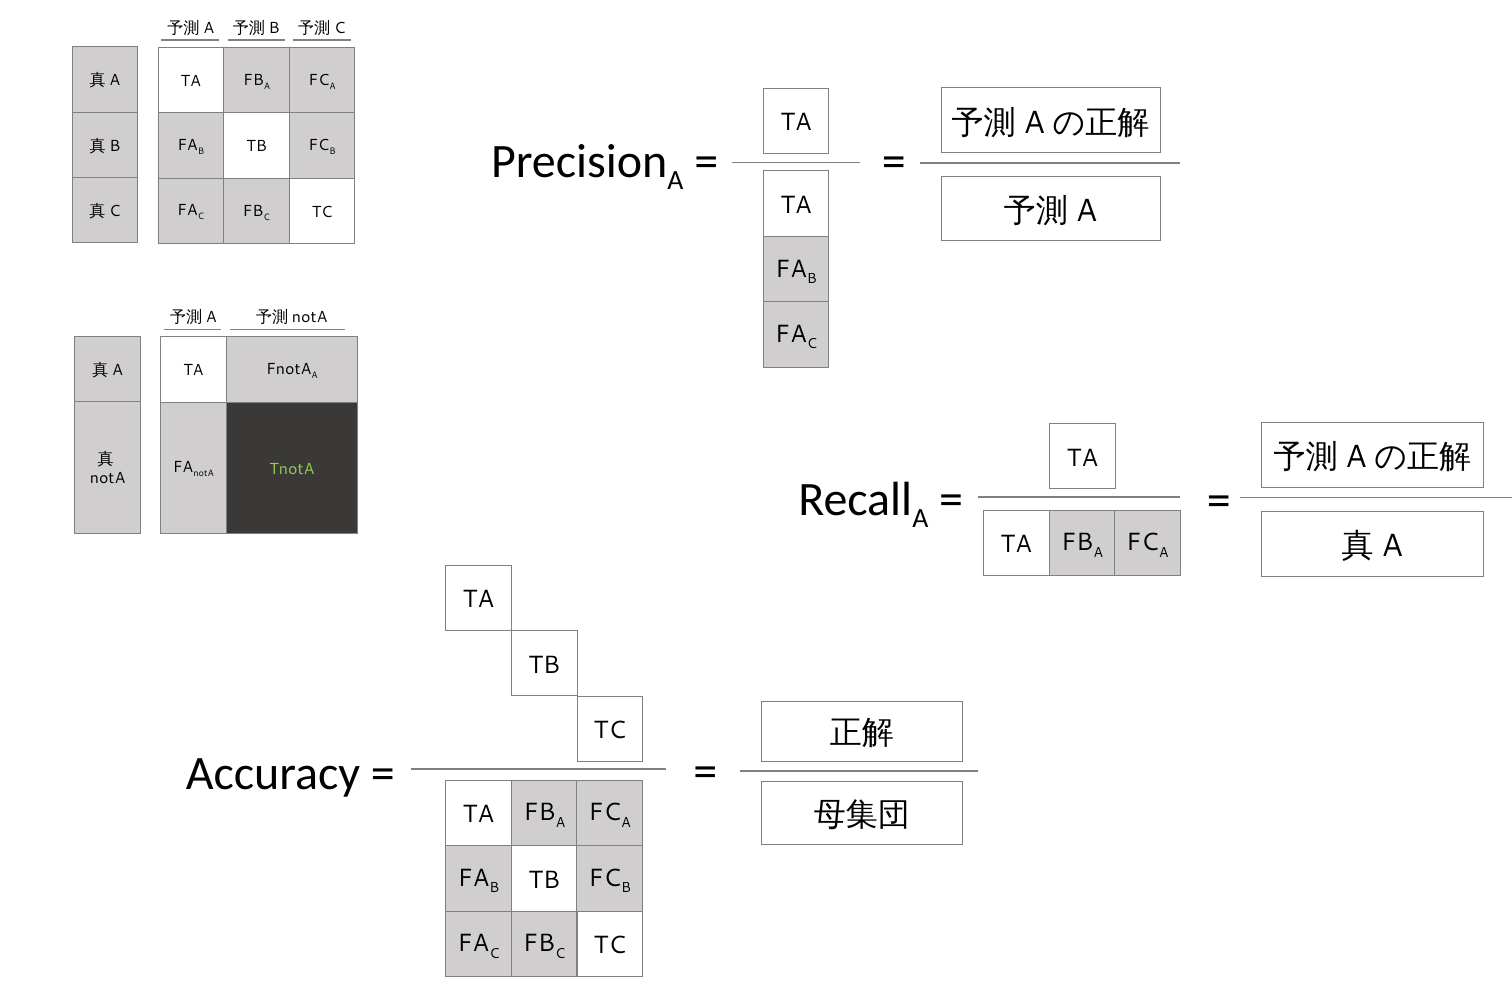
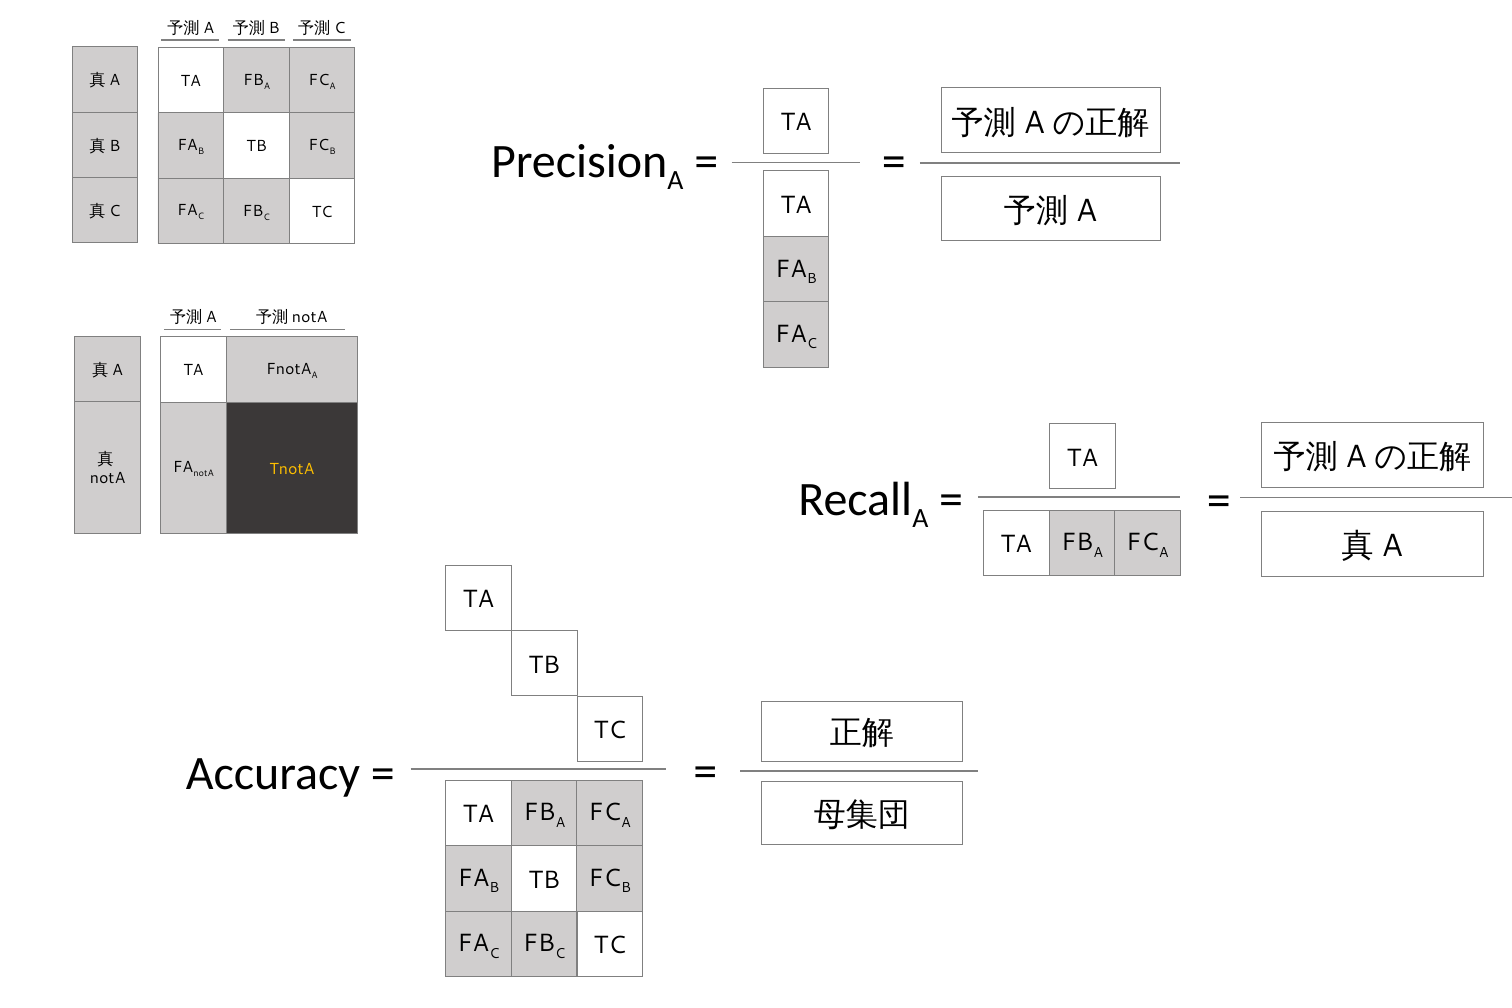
TnotA colour: light green -> yellow (292, 469)
